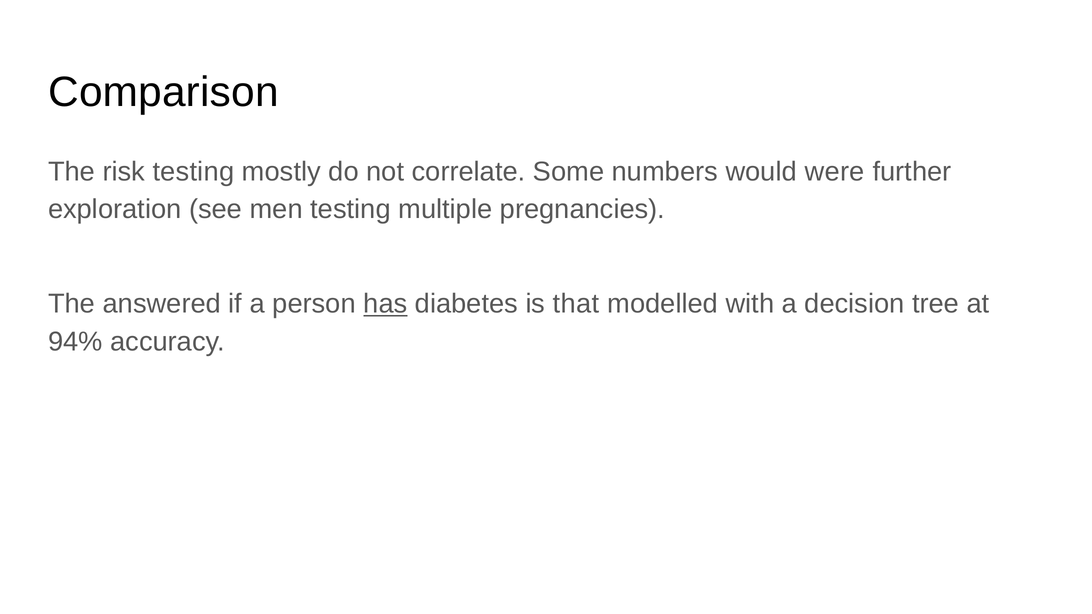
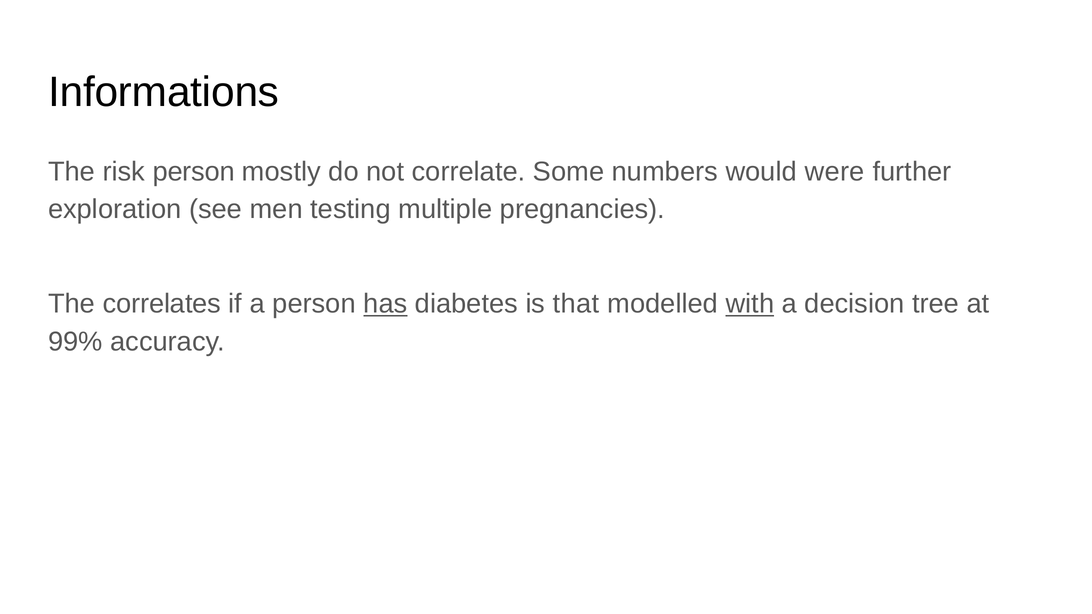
Comparison: Comparison -> Informations (164, 93)
risk testing: testing -> person (194, 172)
answered: answered -> correlates (162, 304)
with underline: none -> present (750, 304)
94%: 94% -> 99% (75, 342)
